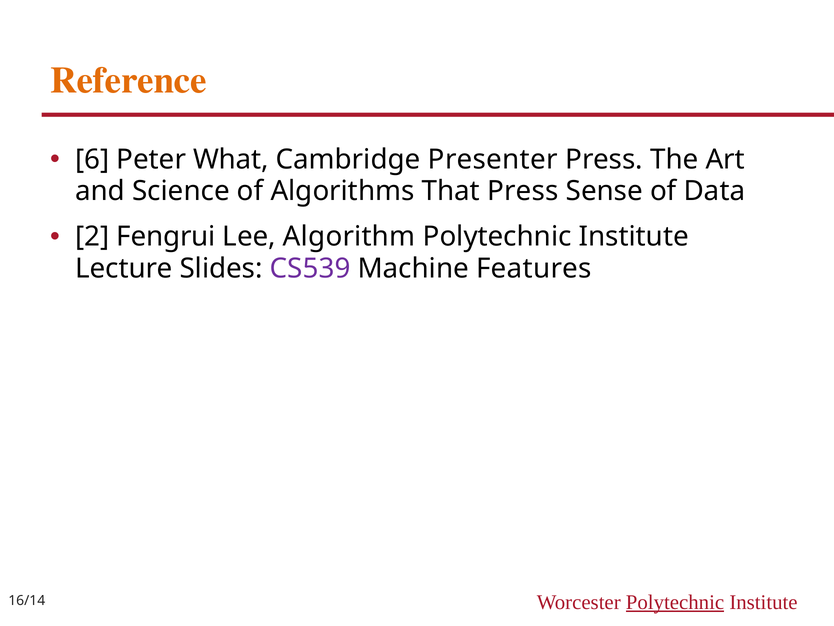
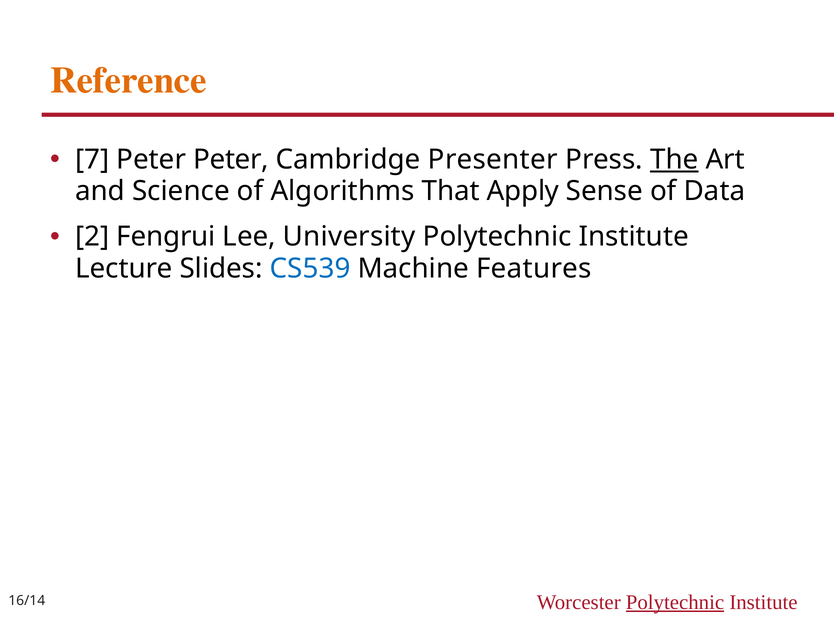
6: 6 -> 7 (92, 159)
Peter What: What -> Peter (231, 159)
The underline: none -> present (674, 159)
That Press: Press -> Apply (523, 191)
Algorithm: Algorithm -> University (349, 237)
CS539 colour: purple -> blue (310, 268)
